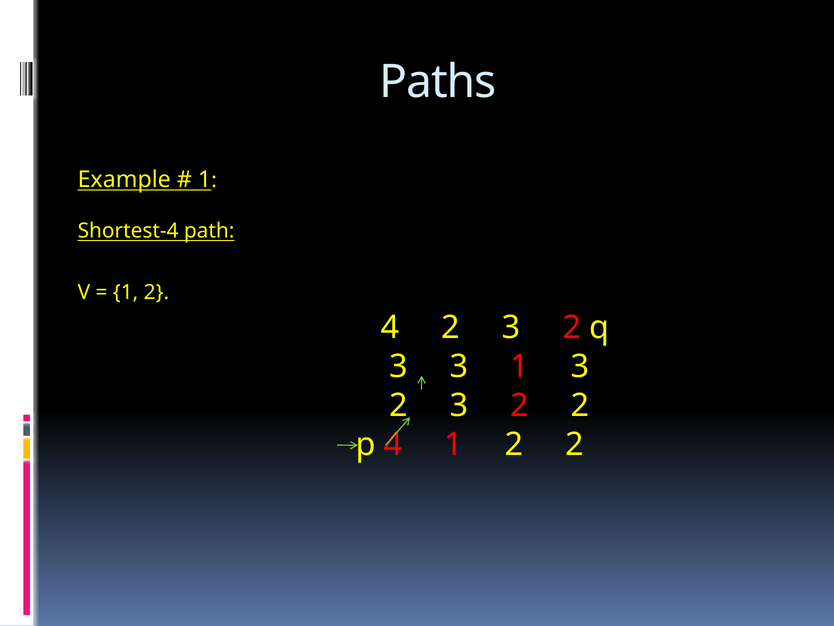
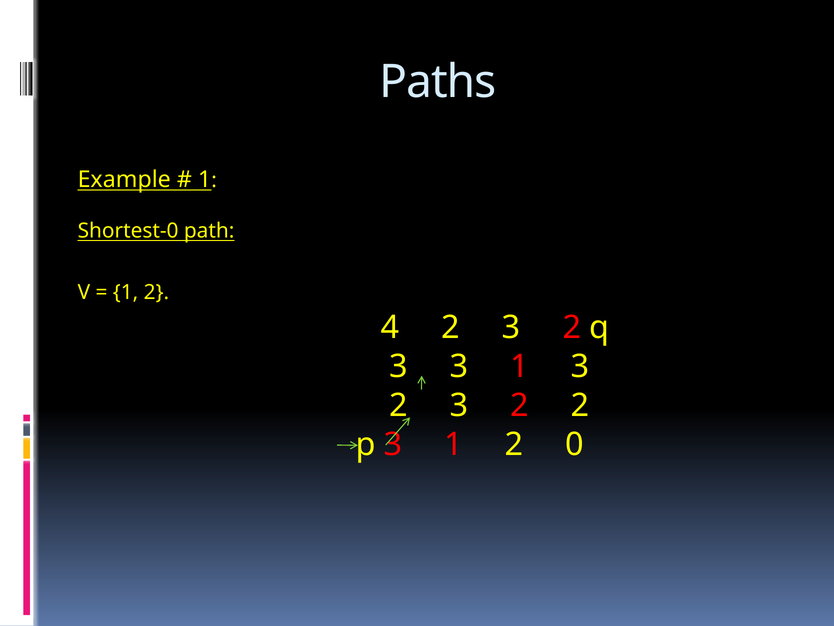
Shortest-4: Shortest-4 -> Shortest-0 (128, 231)
p 4: 4 -> 3 (393, 444)
1 2 2: 2 -> 0 (574, 444)
